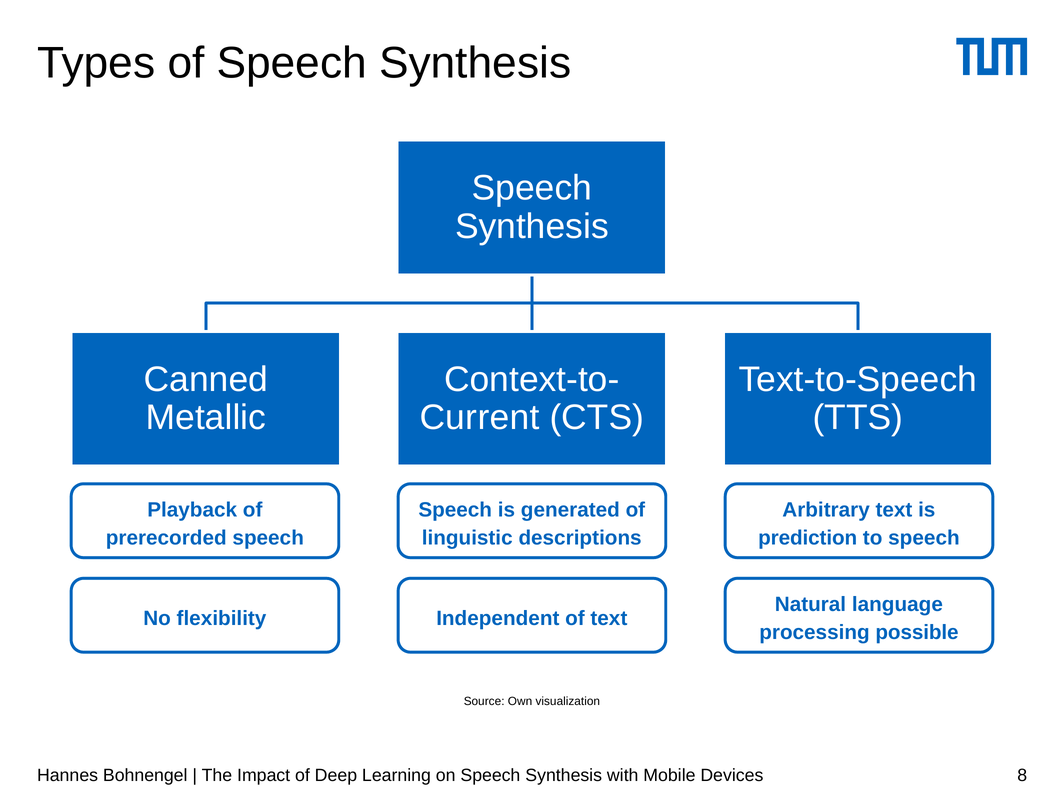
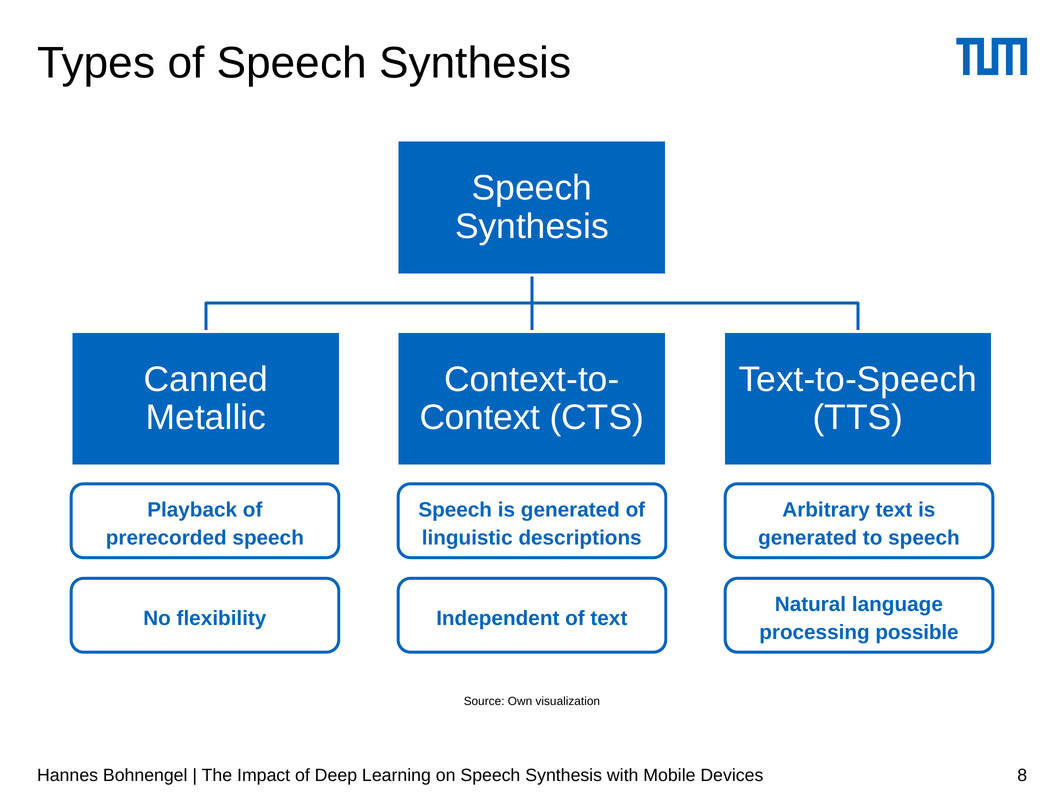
Current: Current -> Context (480, 418)
prediction: prediction -> generated (808, 538)
